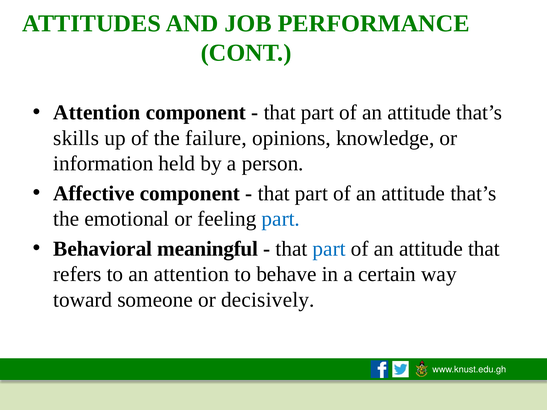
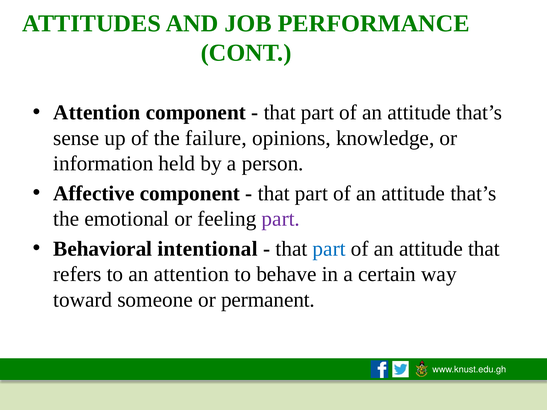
skills: skills -> sense (76, 138)
part colour: blue -> purple (281, 219)
meaningful: meaningful -> intentional (208, 249)
decisively: decisively -> permanent (268, 300)
